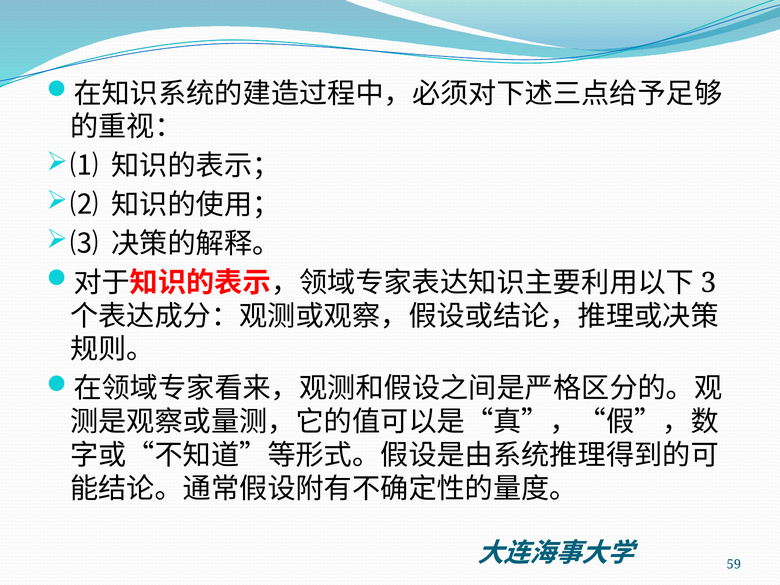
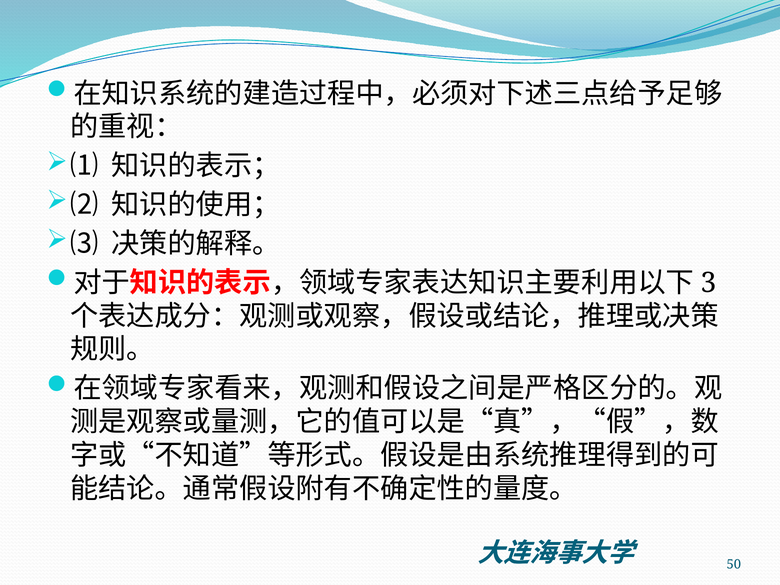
59: 59 -> 50 (734, 564)
